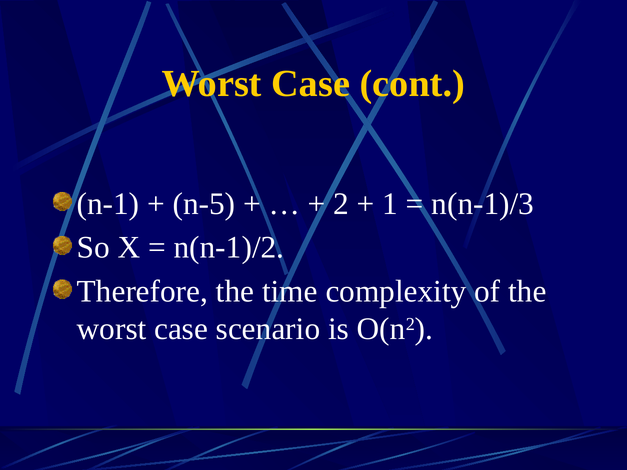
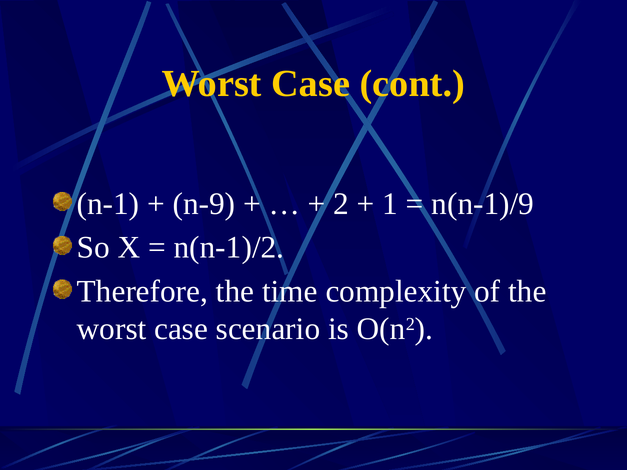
n-5: n-5 -> n-9 (204, 204)
n(n-1)/3: n(n-1)/3 -> n(n-1)/9 (483, 204)
